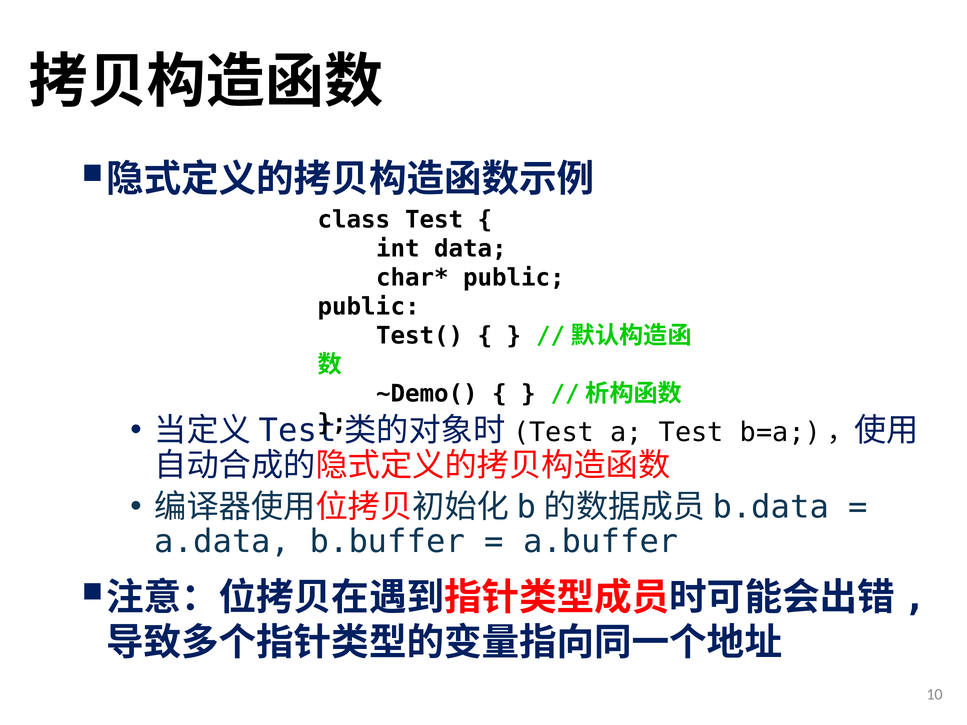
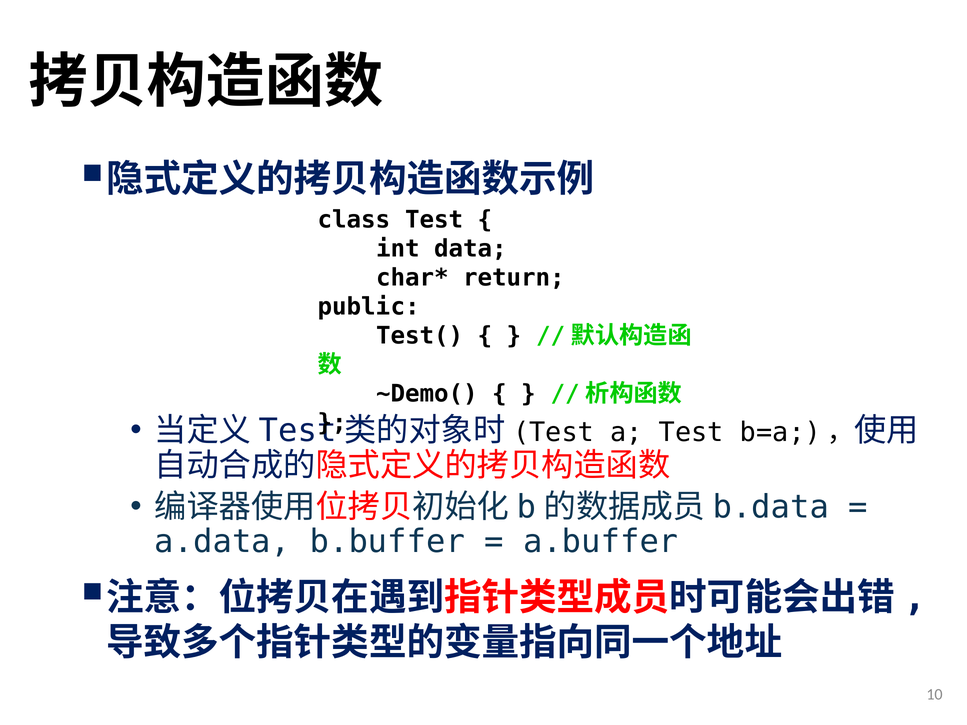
public: public -> return (514, 278)
